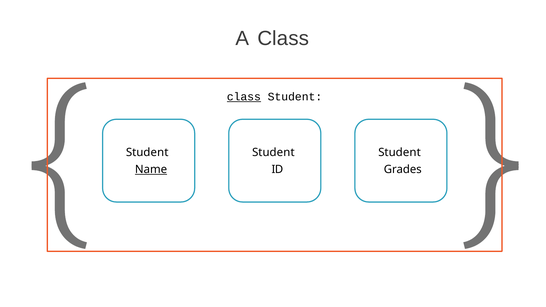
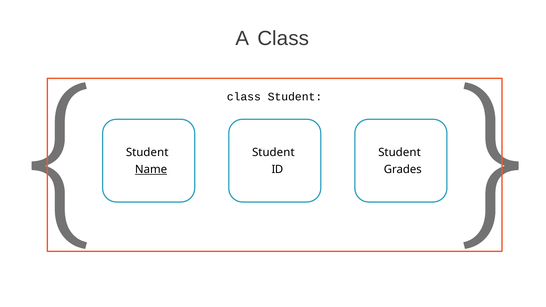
class underline: present -> none (244, 97)
